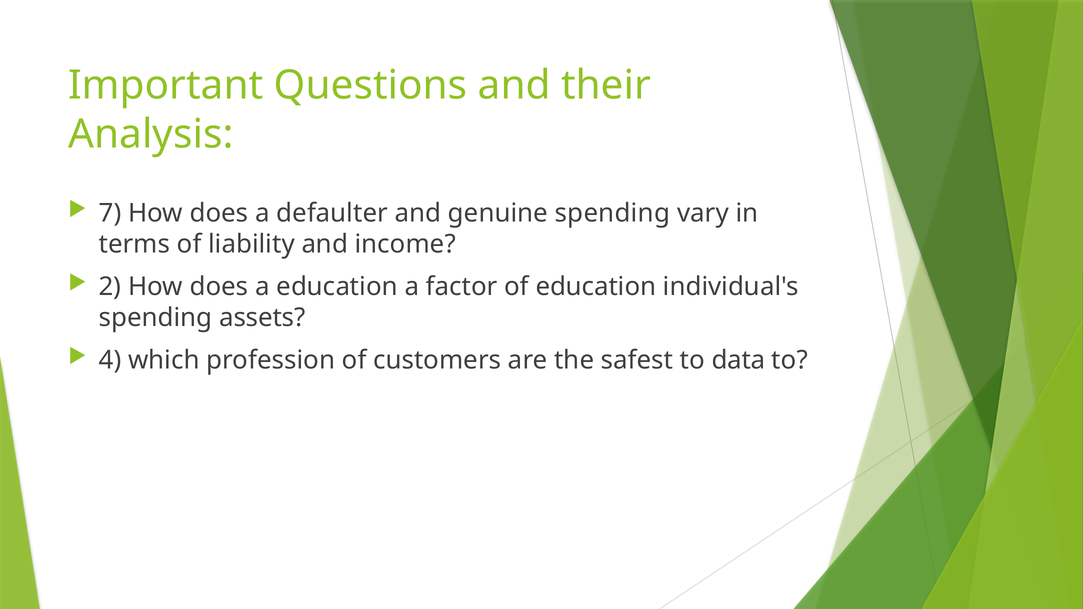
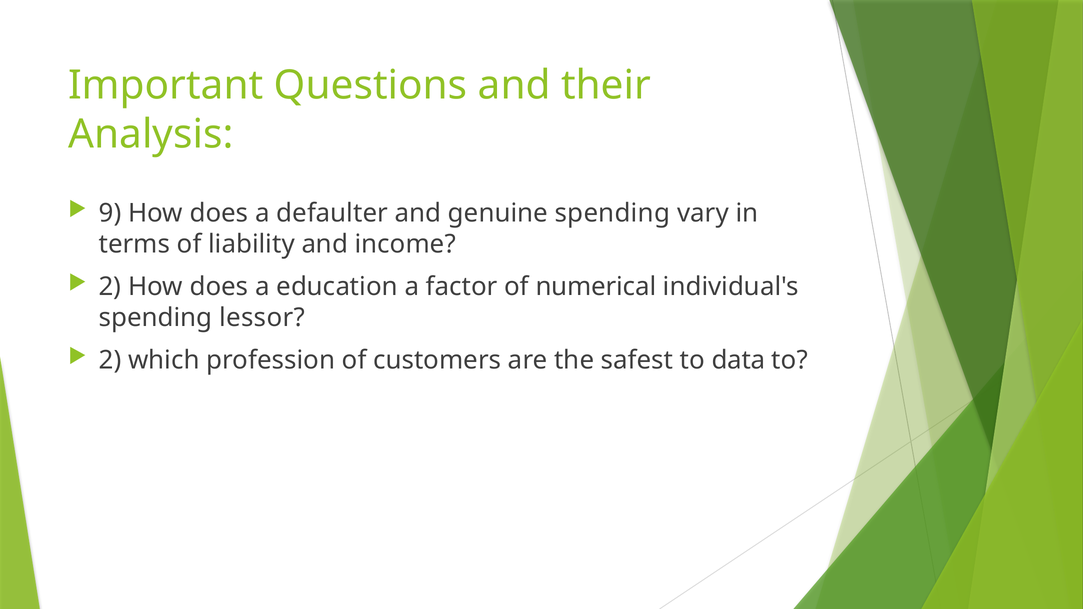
7: 7 -> 9 (110, 213)
of education: education -> numerical (596, 287)
assets: assets -> lessor (262, 318)
4: 4 -> 2 (110, 360)
